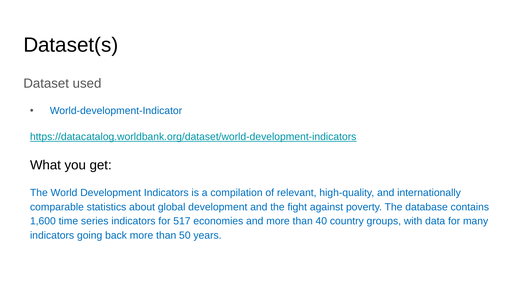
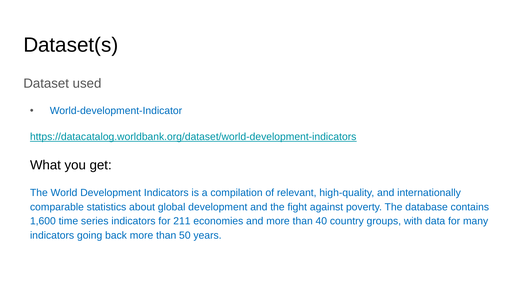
517: 517 -> 211 (182, 221)
